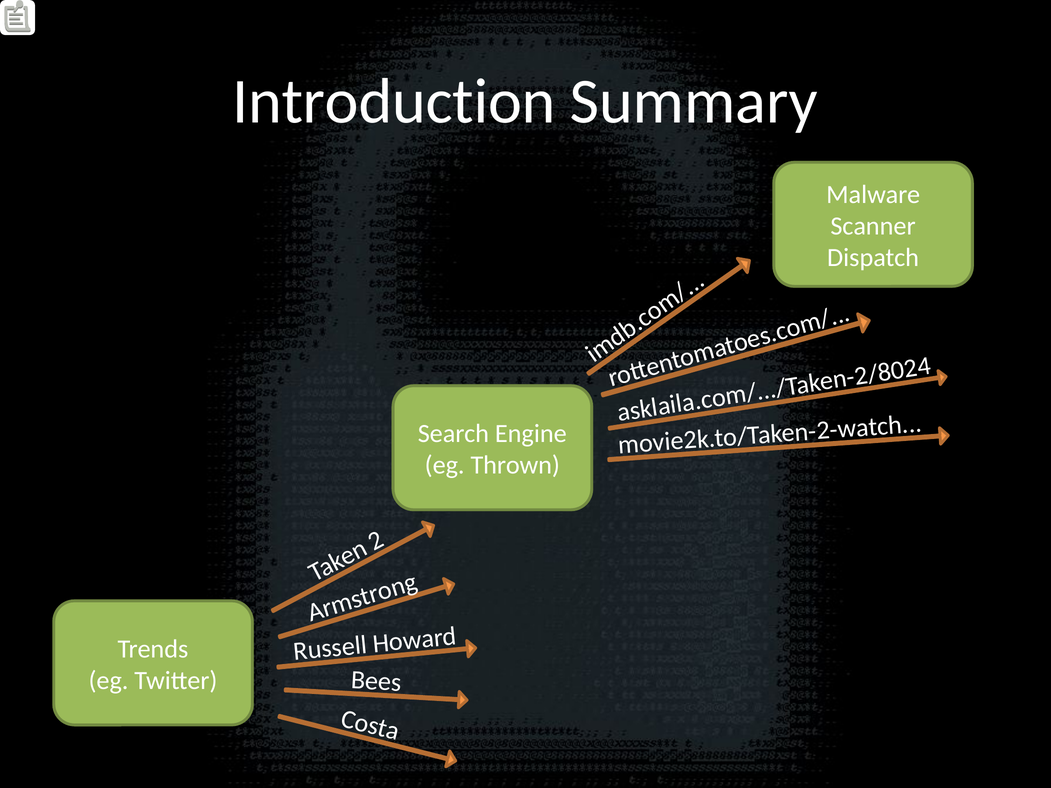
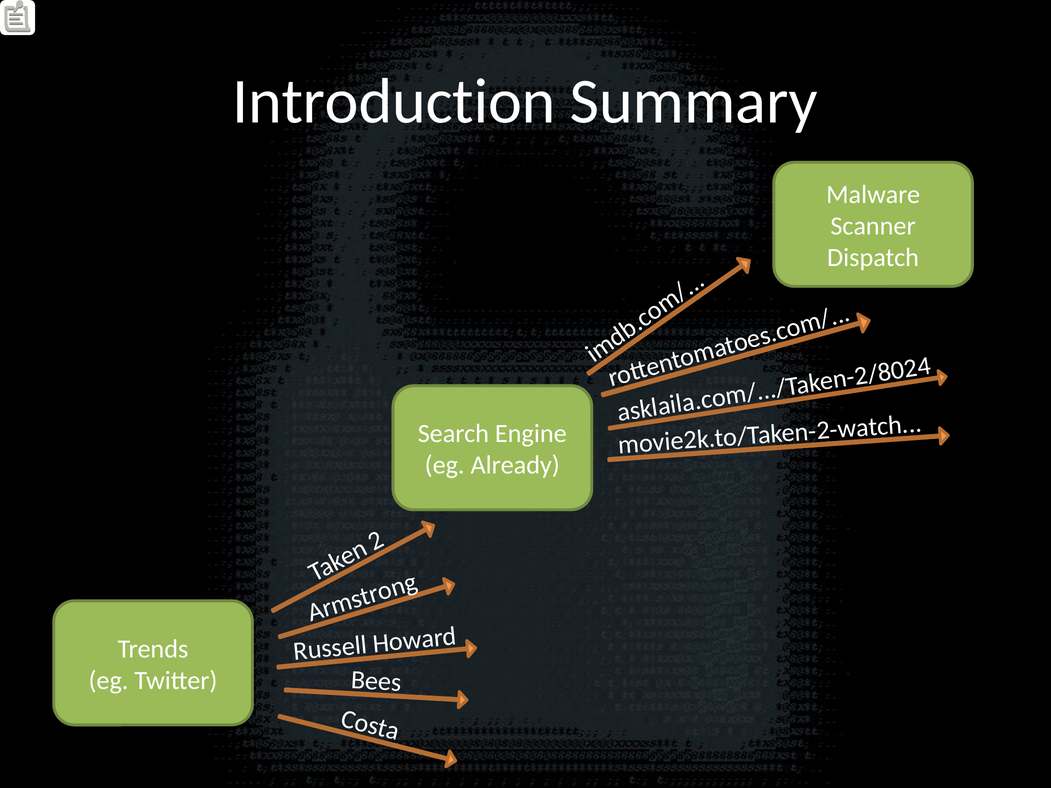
Thrown: Thrown -> Already (515, 465)
